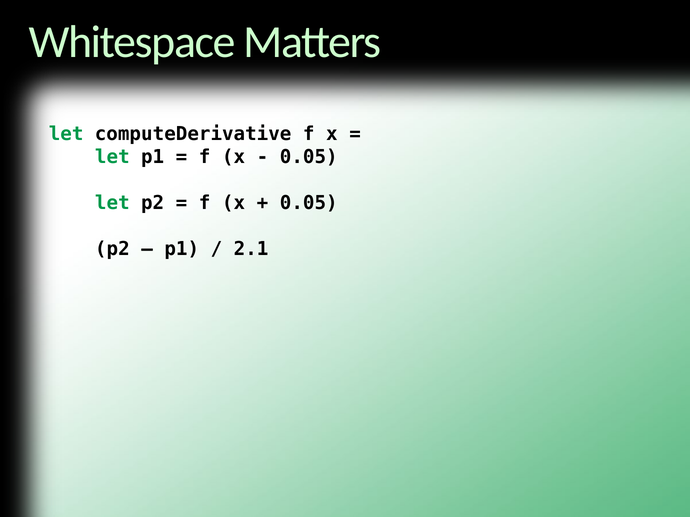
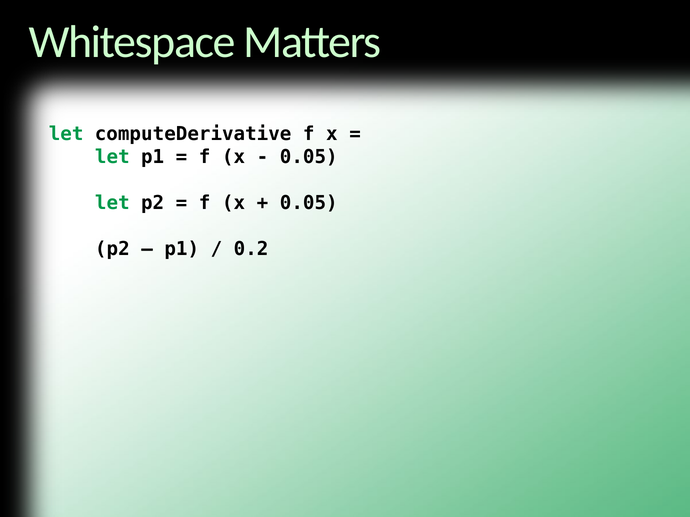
2.1: 2.1 -> 0.2 (251, 249)
